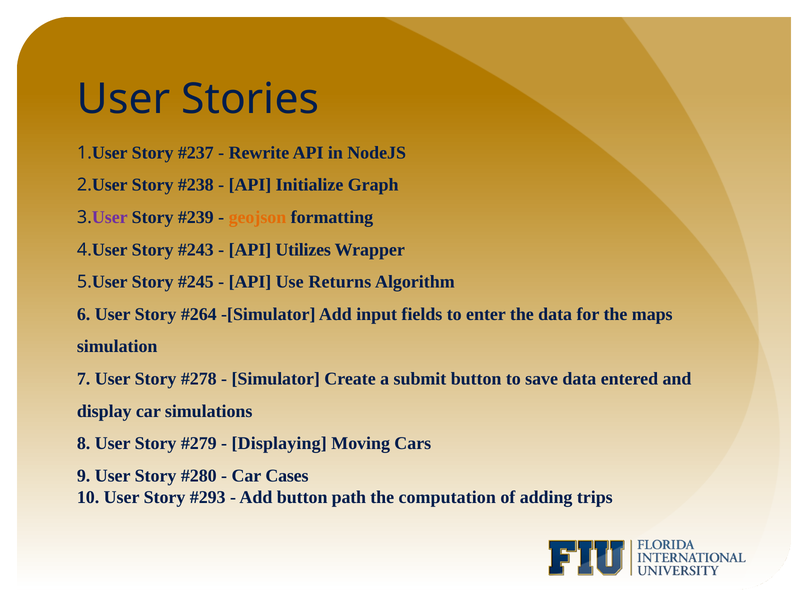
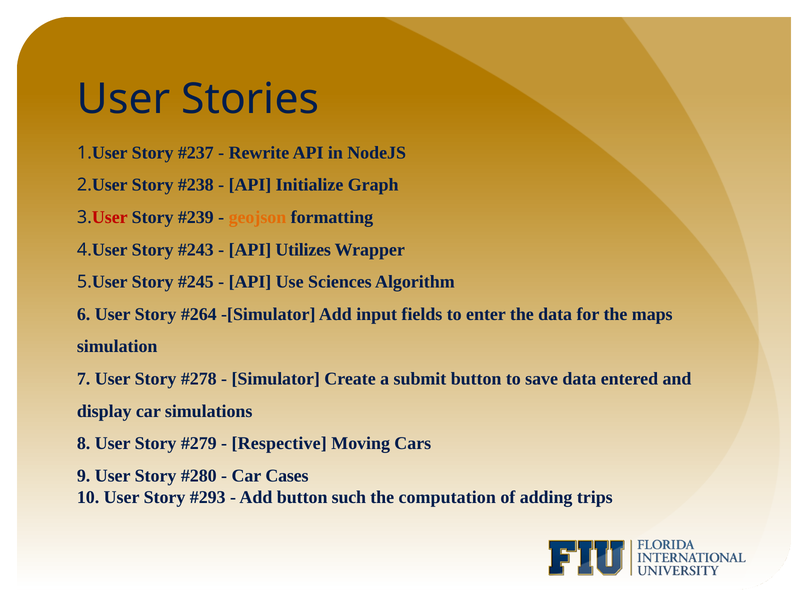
User colour: purple -> red (110, 217)
Returns: Returns -> Sciences (340, 282)
Displaying: Displaying -> Respective (279, 443)
path: path -> such (349, 497)
